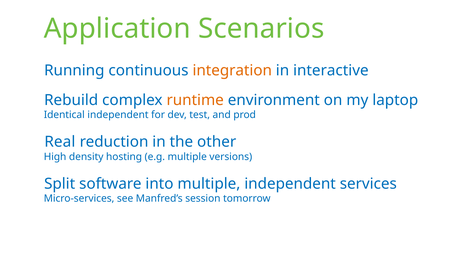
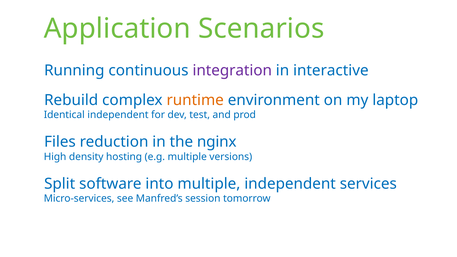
integration colour: orange -> purple (232, 70)
Real: Real -> Files (60, 142)
other: other -> nginx (217, 142)
